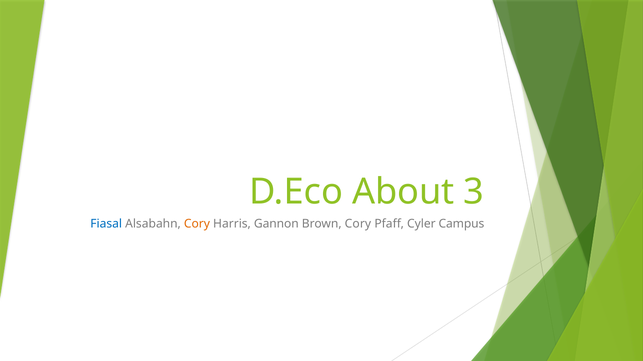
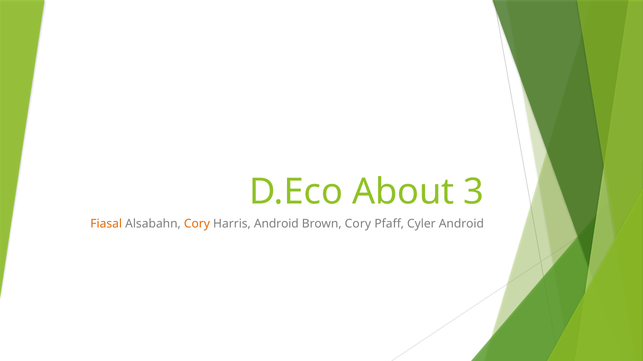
Fiasal colour: blue -> orange (106, 224)
Harris Gannon: Gannon -> Android (276, 224)
Cyler Campus: Campus -> Android (461, 224)
